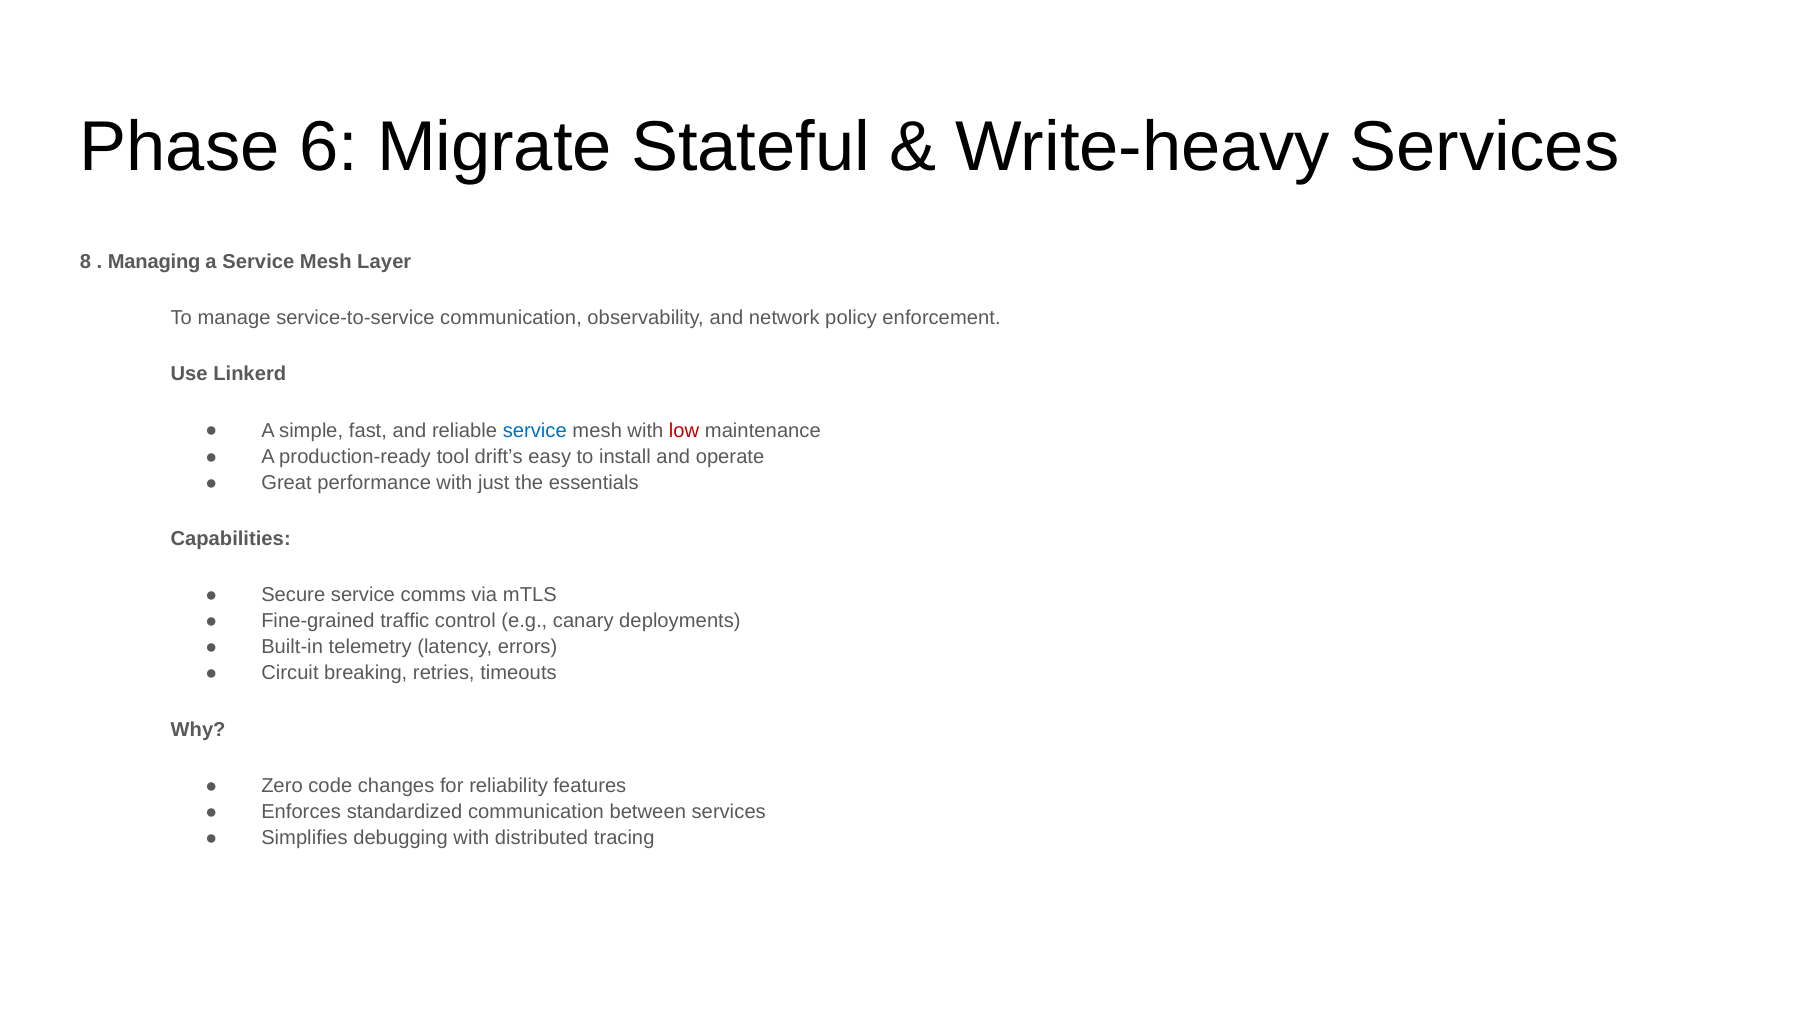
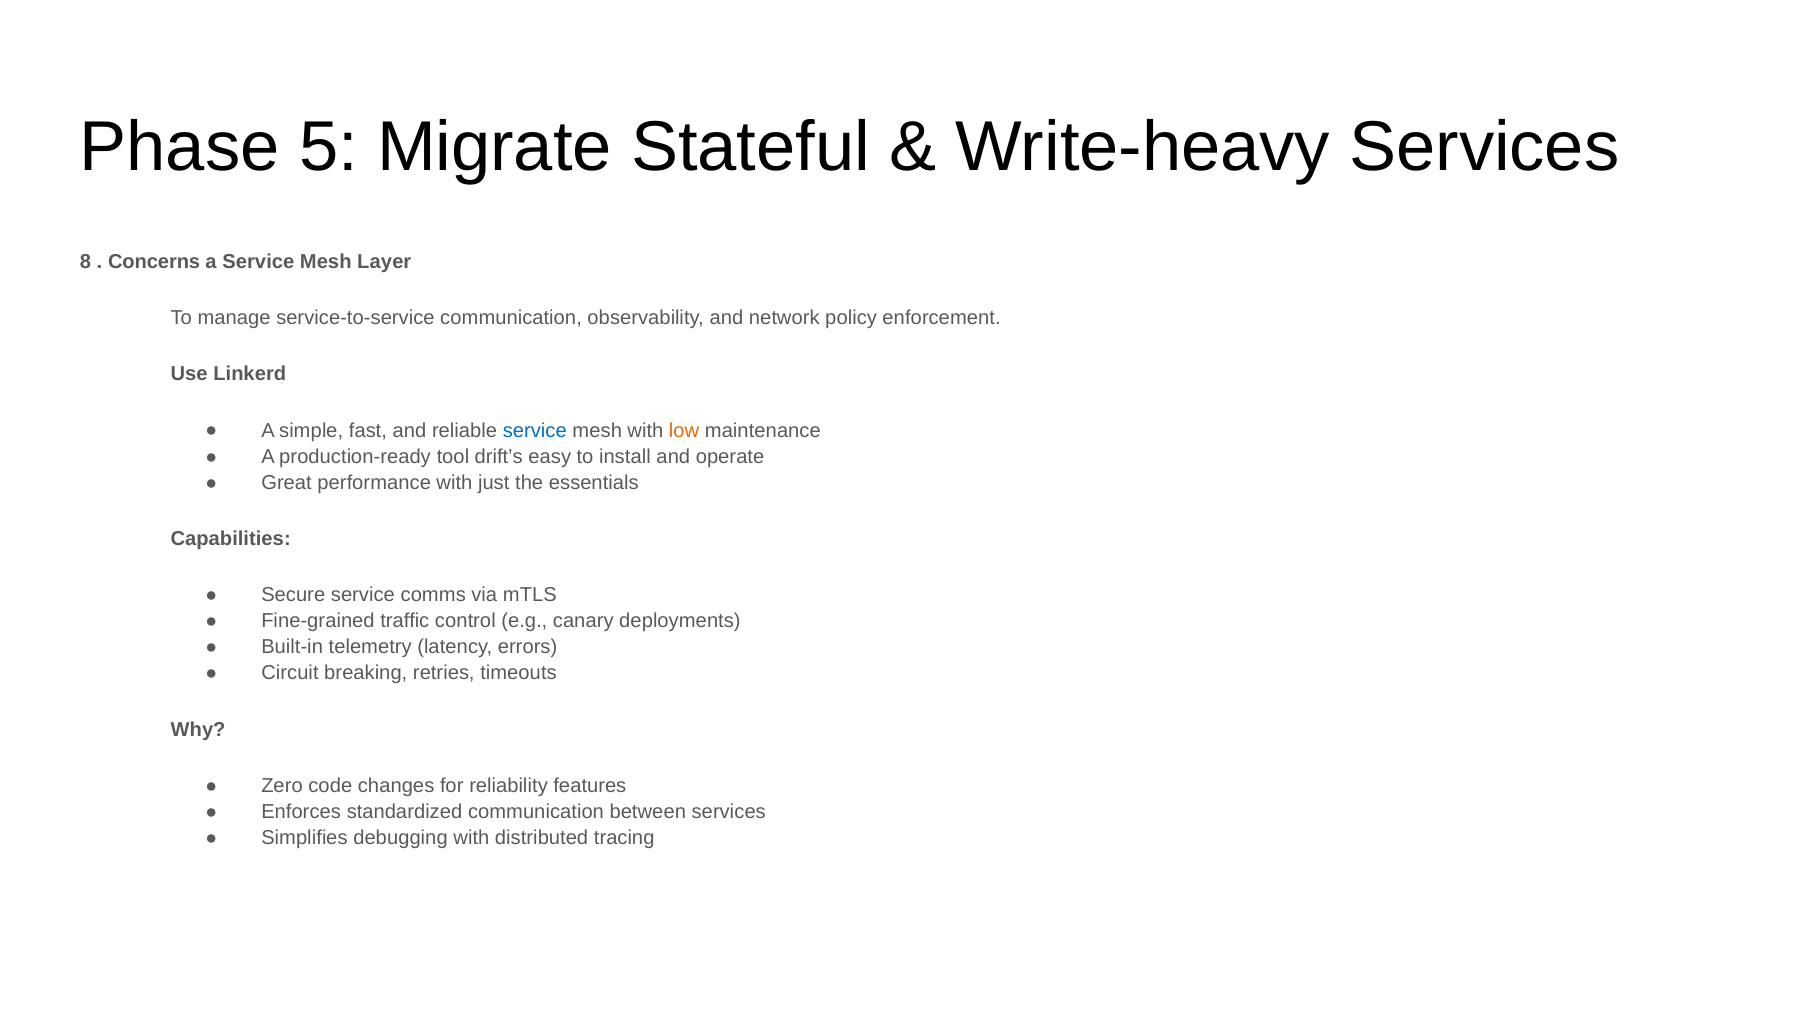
6: 6 -> 5 (328, 147)
Managing: Managing -> Concerns (154, 262)
low colour: red -> orange (684, 431)
